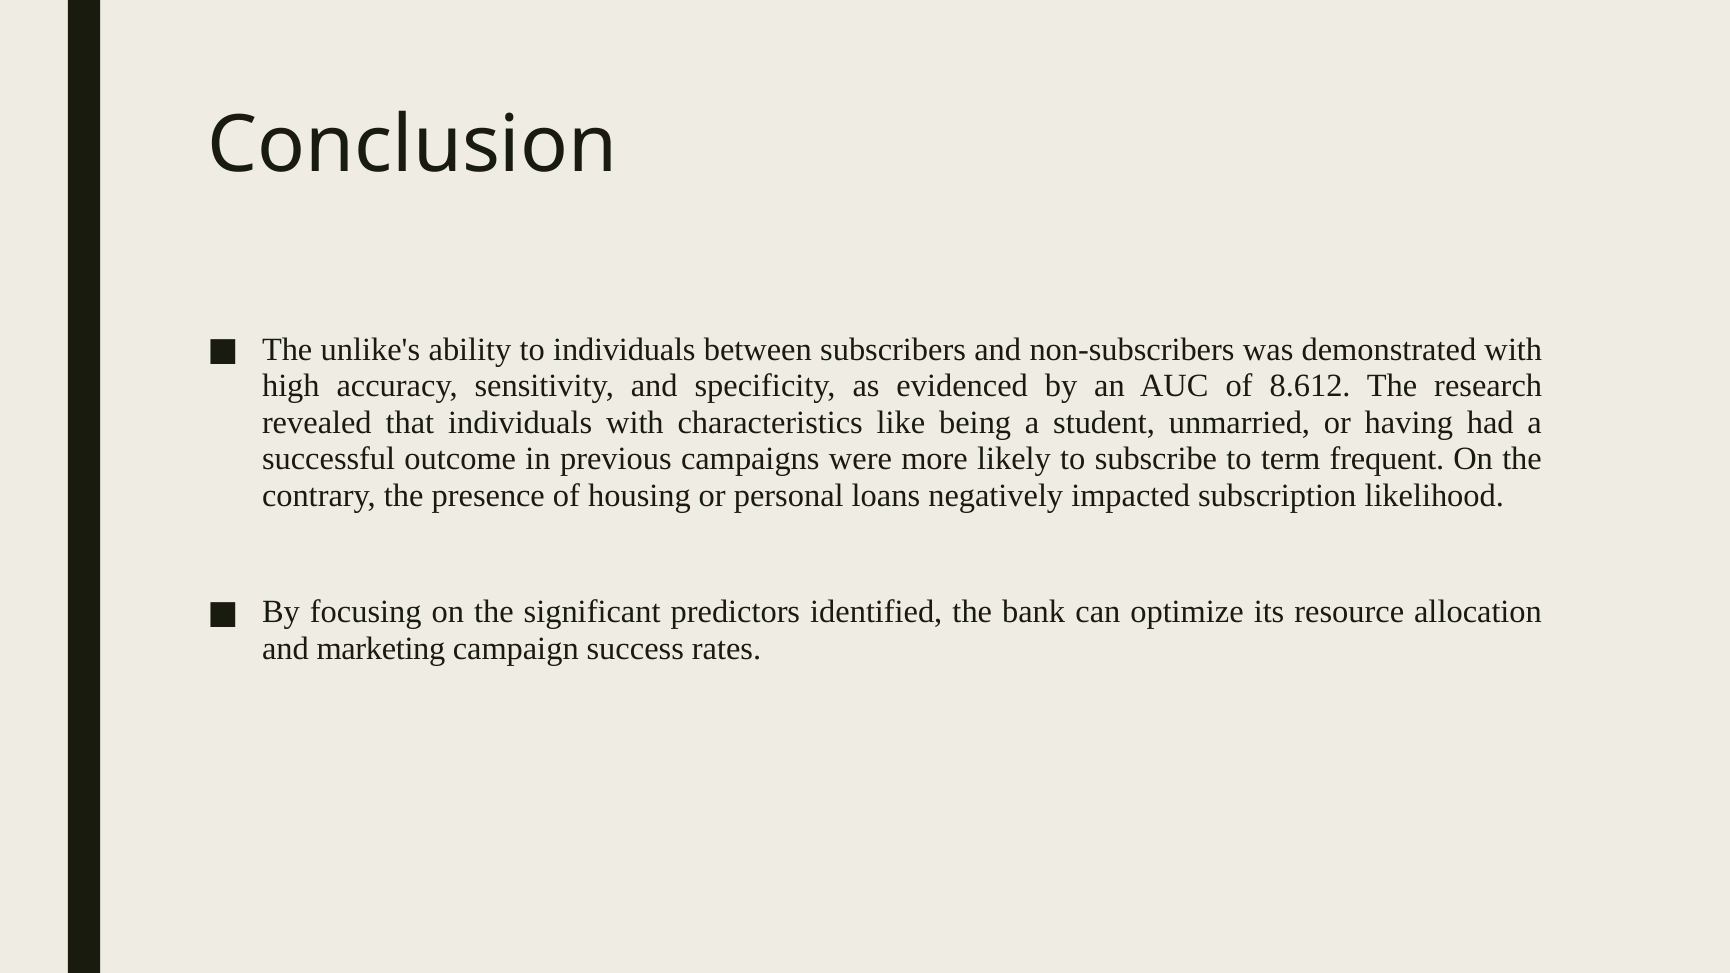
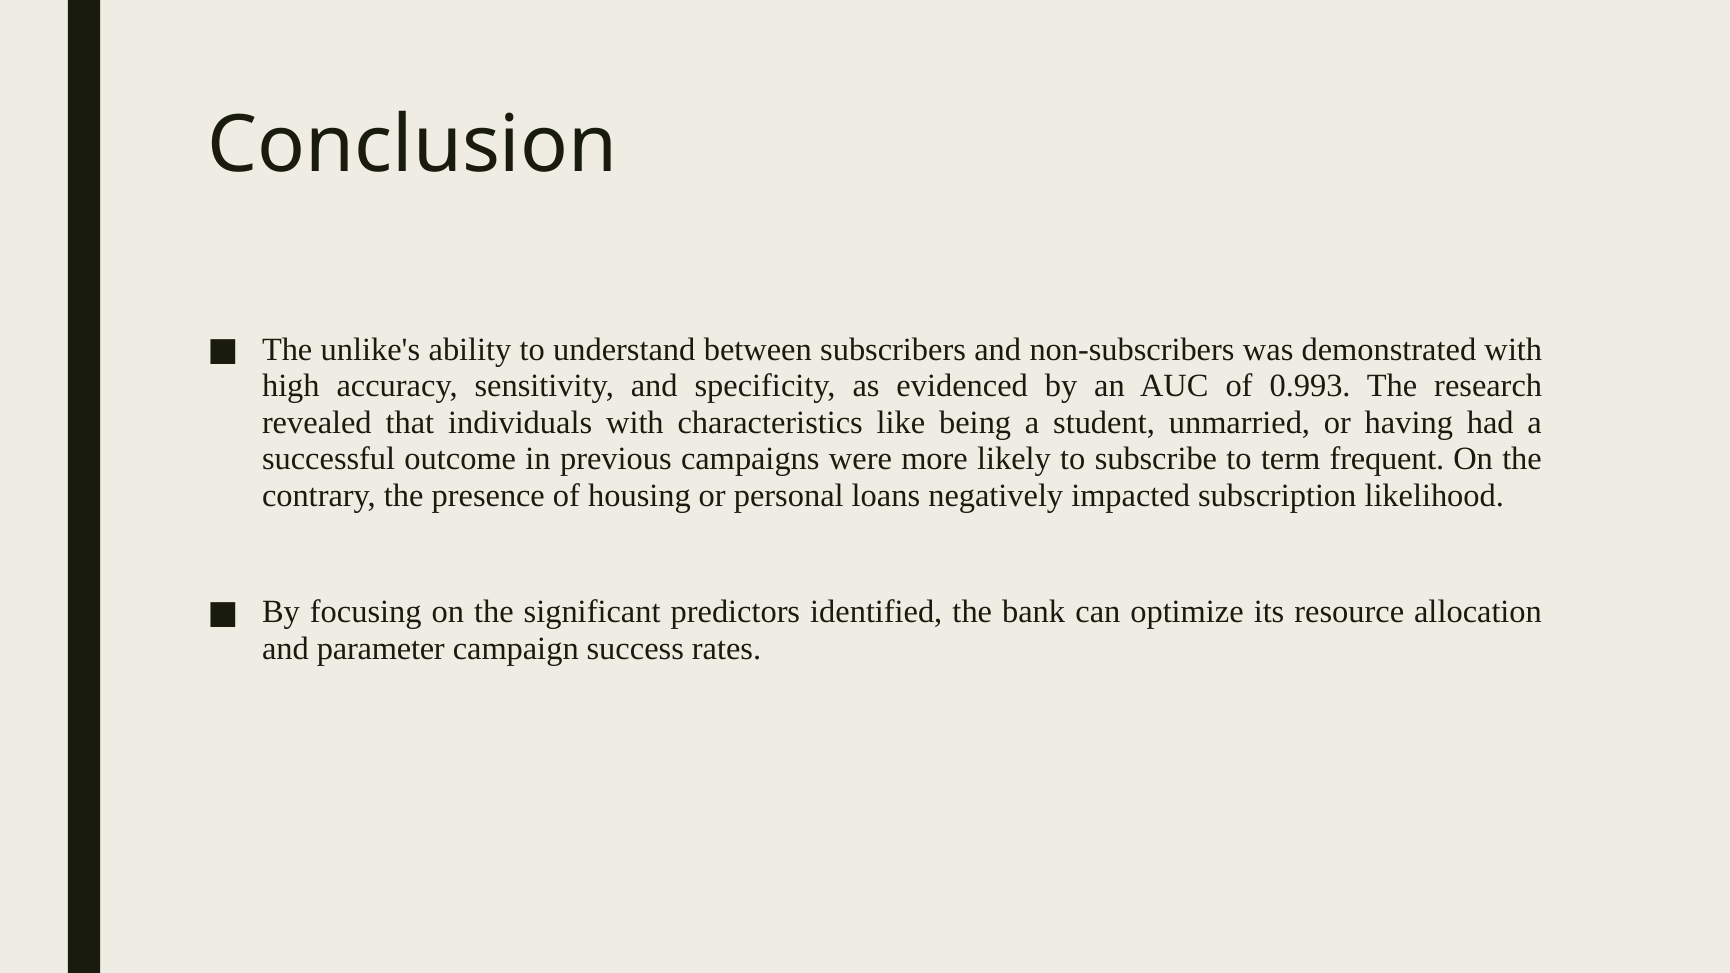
to individuals: individuals -> understand (624, 349)
8.612: 8.612 -> 0.993 (1310, 386)
marketing: marketing -> parameter (381, 649)
